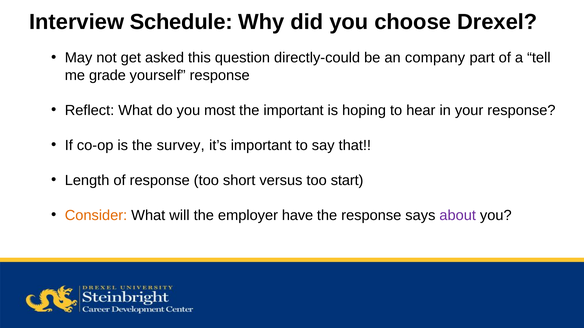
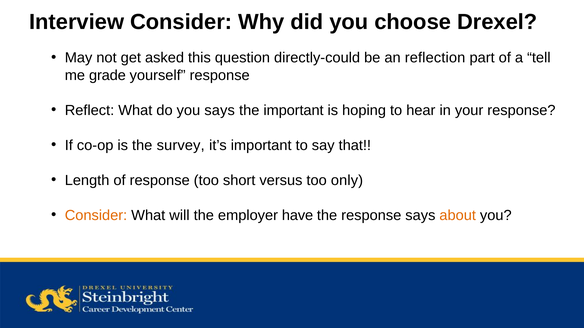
Interview Schedule: Schedule -> Consider (181, 22)
company: company -> reflection (435, 58)
you most: most -> says (220, 110)
start: start -> only (347, 181)
about colour: purple -> orange (458, 216)
